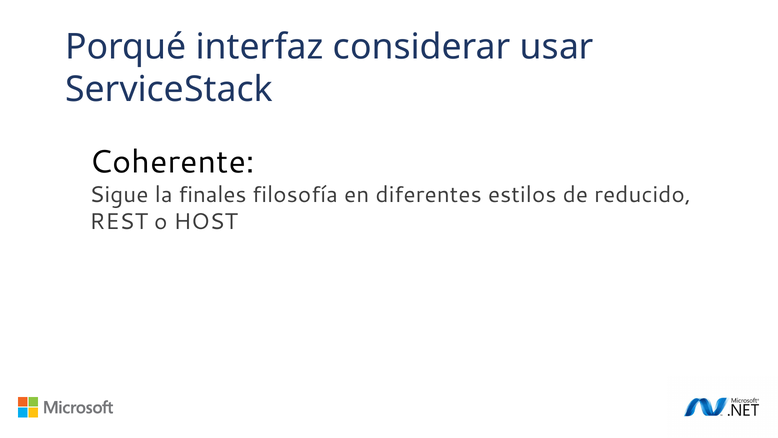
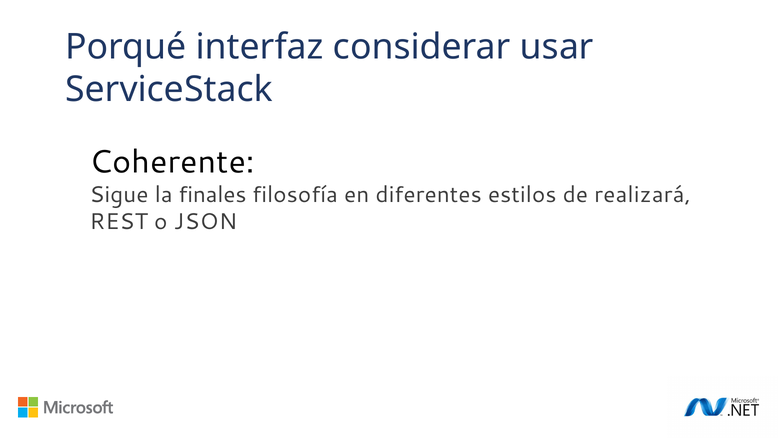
reducido: reducido -> realizará (643, 195)
HOST: HOST -> JSON (205, 222)
